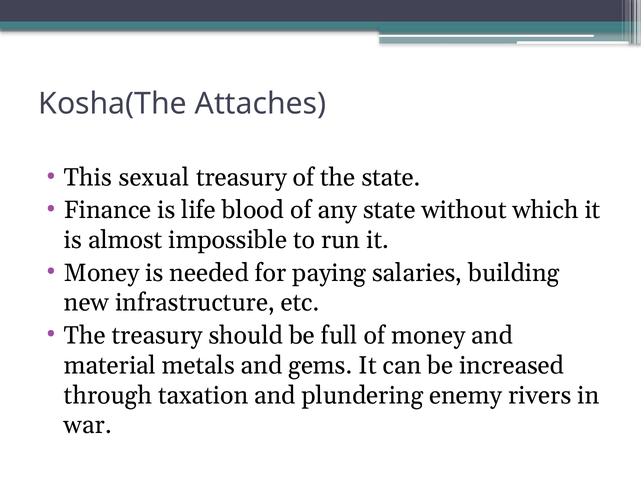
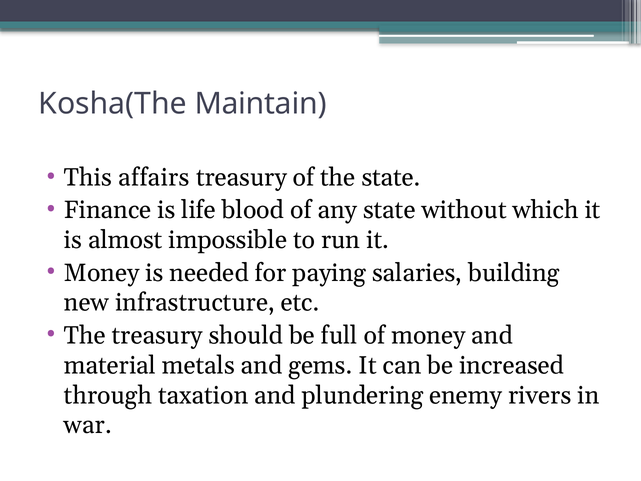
Attaches: Attaches -> Maintain (261, 104)
sexual: sexual -> affairs (154, 178)
